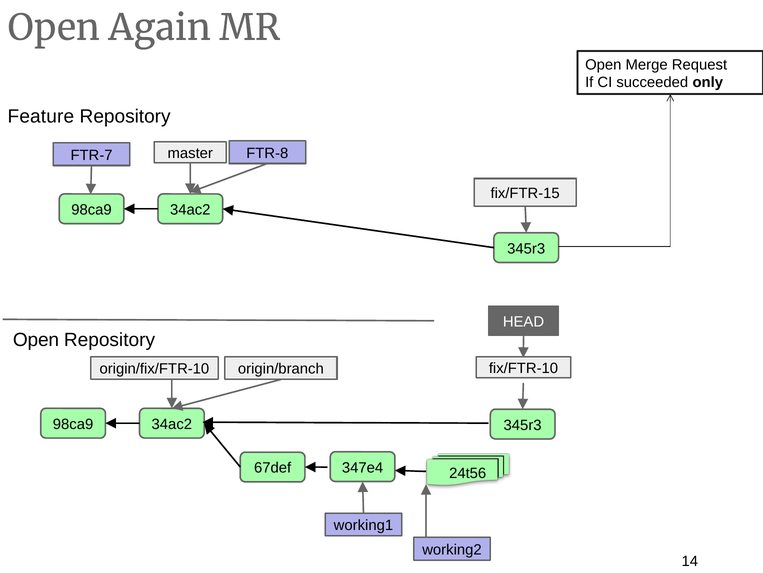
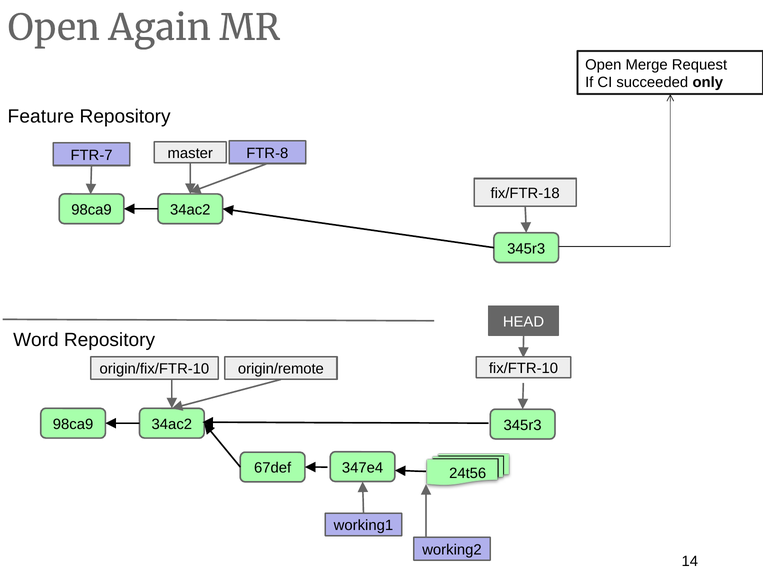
fix/FTR-15: fix/FTR-15 -> fix/FTR-18 (525, 193)
Open: Open -> Word (36, 339)
origin/branch: origin/branch -> origin/remote (281, 369)
